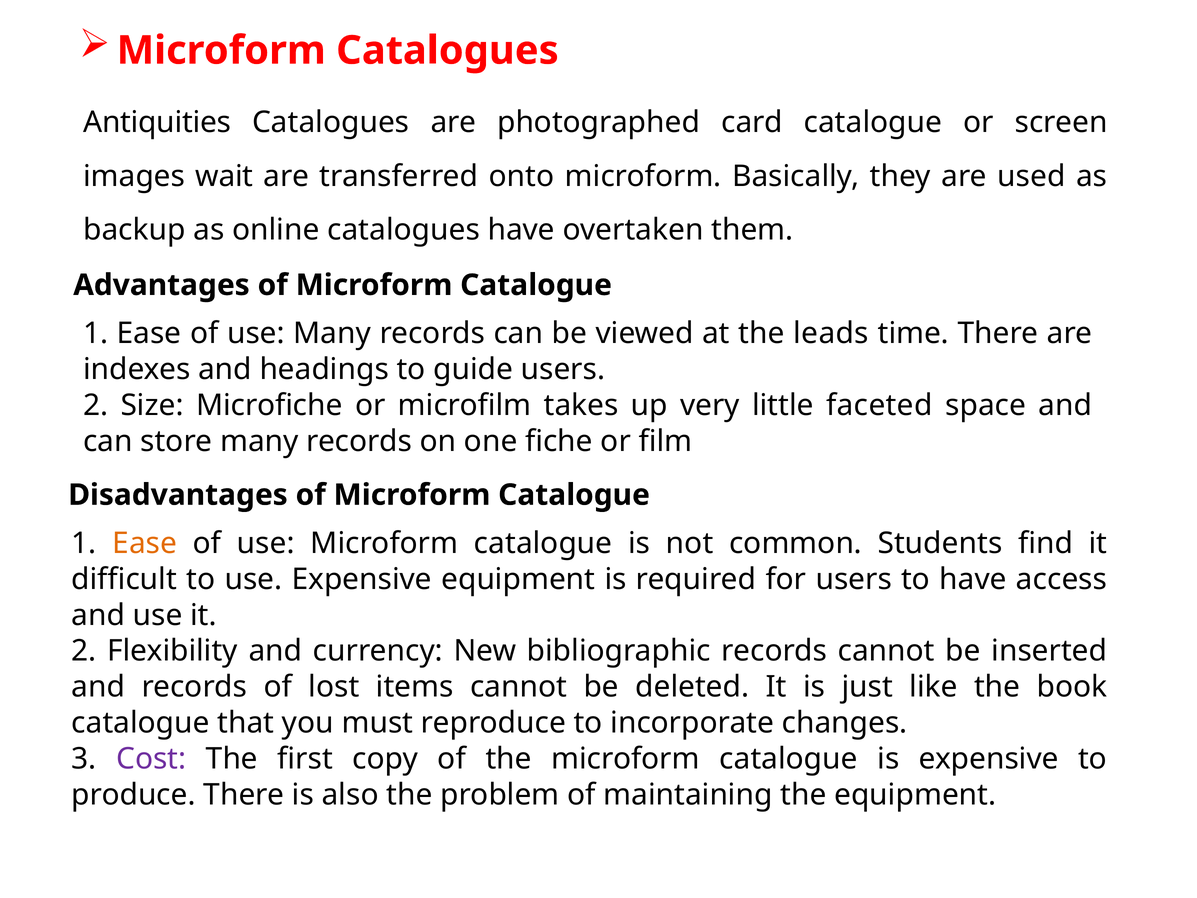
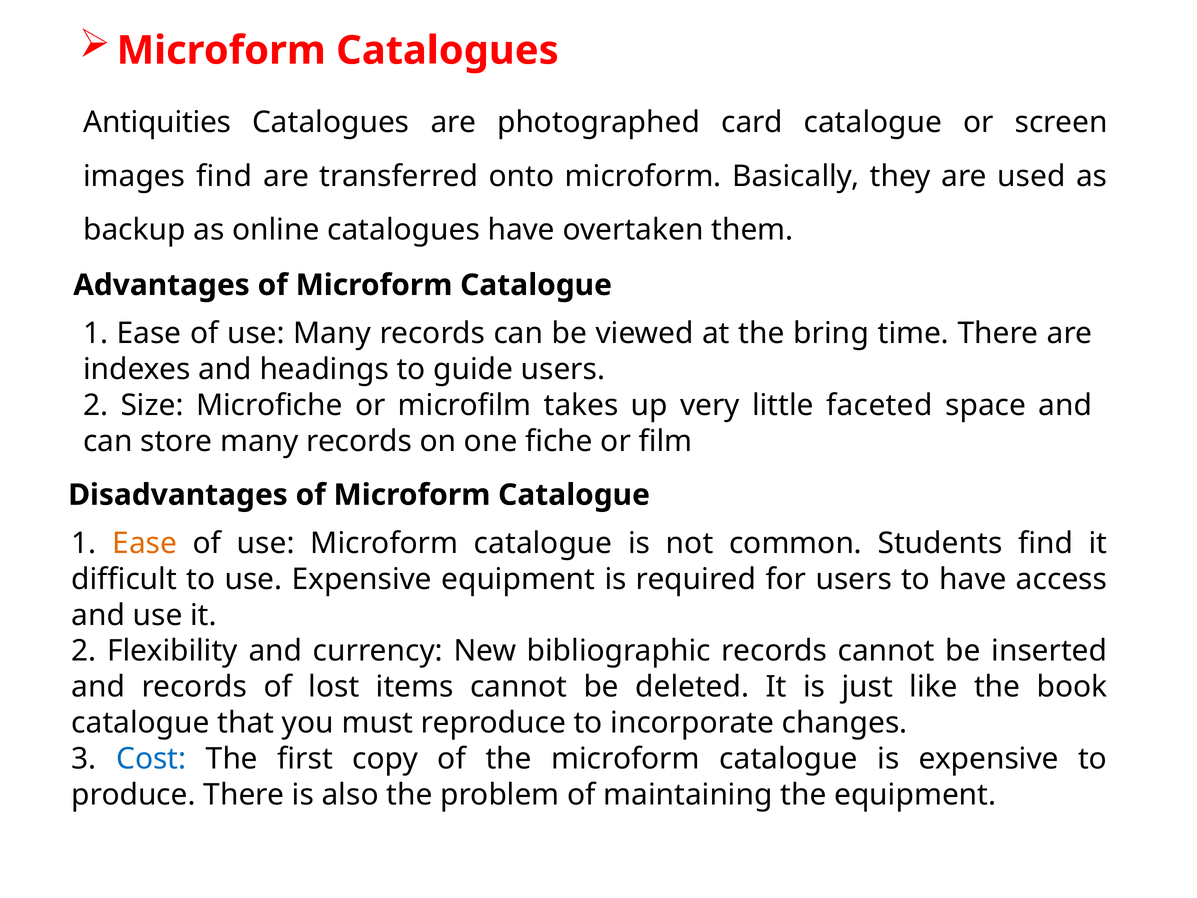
images wait: wait -> find (224, 176)
leads: leads -> bring (831, 333)
Cost colour: purple -> blue (151, 759)
